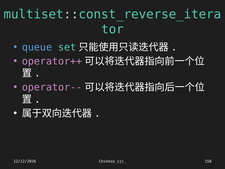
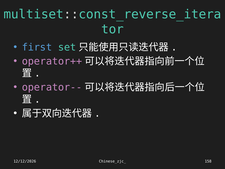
queue: queue -> first (37, 47)
